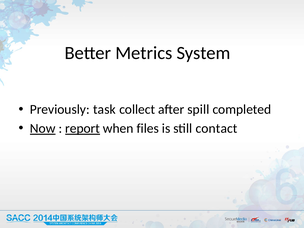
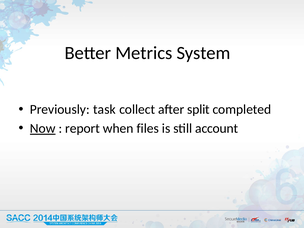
spill: spill -> split (198, 110)
report underline: present -> none (83, 128)
contact: contact -> account (217, 128)
